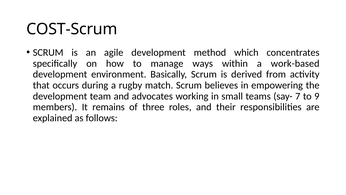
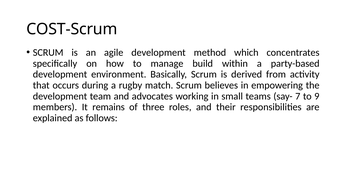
ways: ways -> build (203, 63)
work-based: work-based -> party-based (295, 63)
